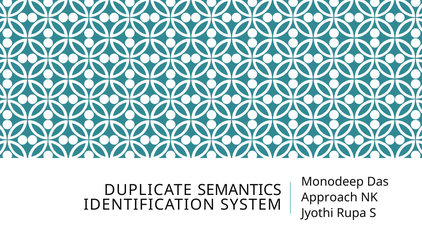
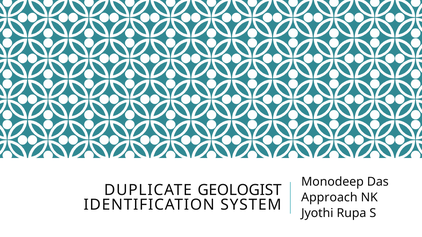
SEMANTICS: SEMANTICS -> GEOLOGIST (240, 190)
